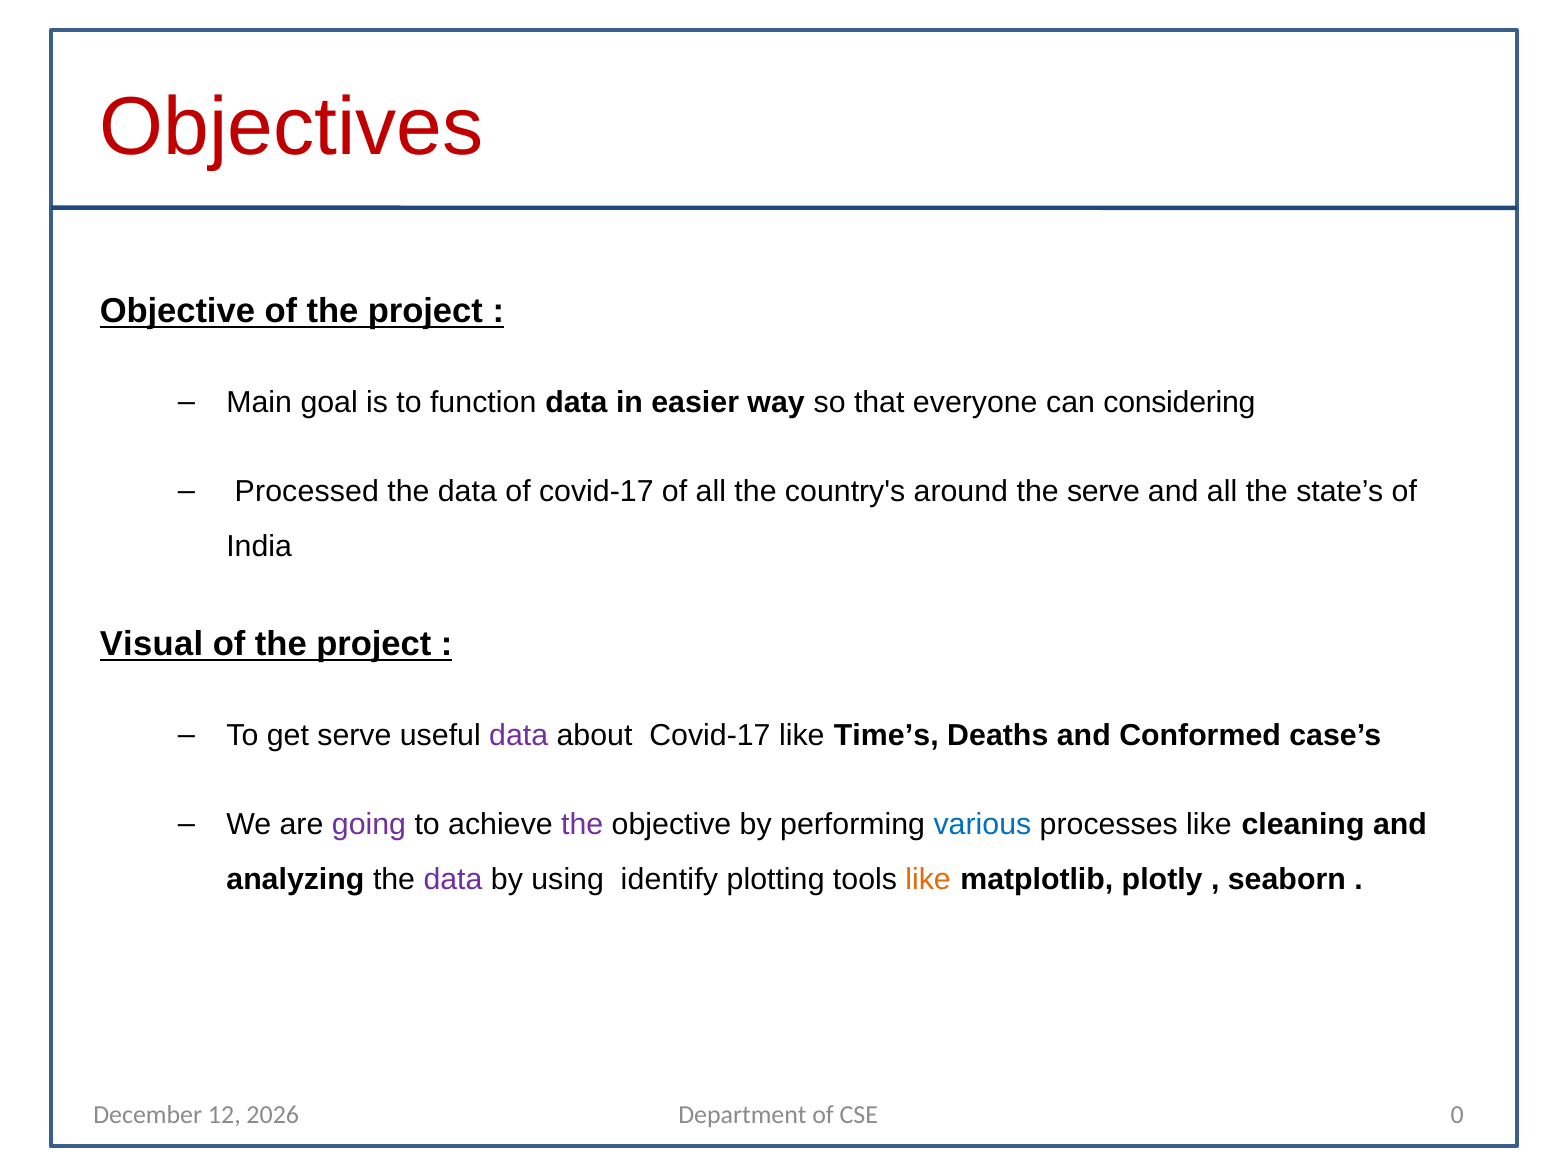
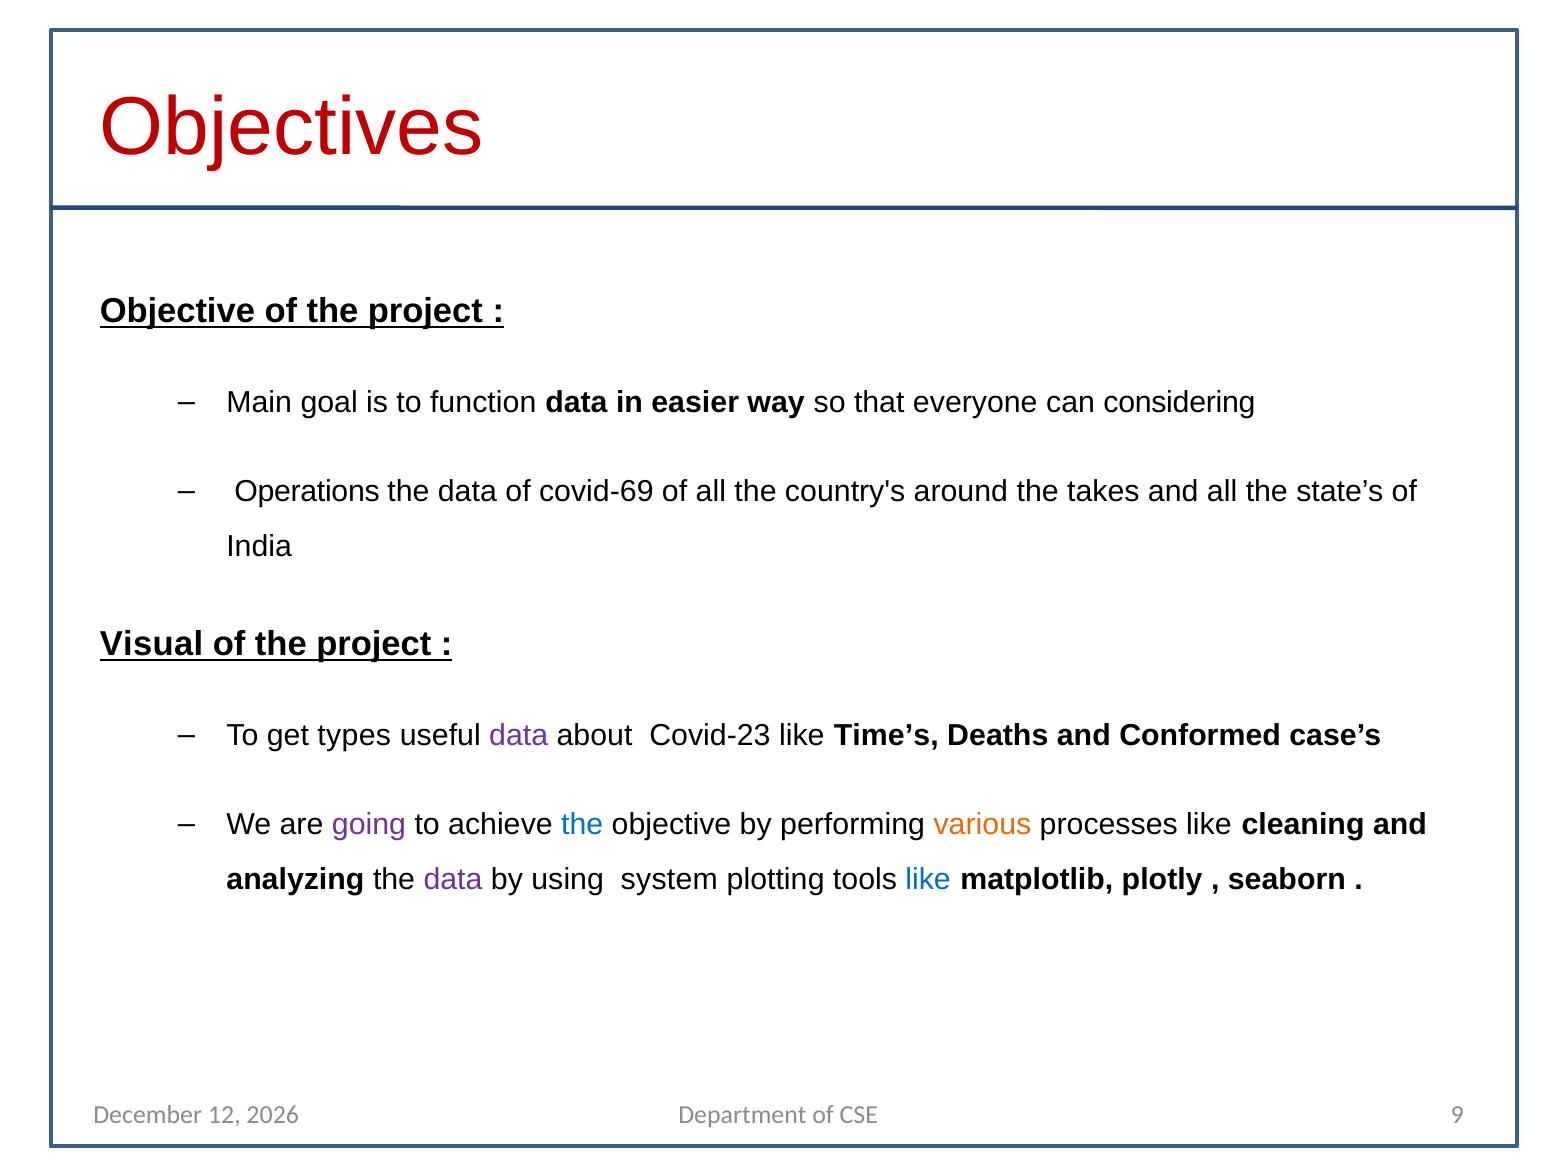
Processed: Processed -> Operations (307, 492)
of covid-17: covid-17 -> covid-69 (596, 492)
the serve: serve -> takes (1103, 492)
get serve: serve -> types (354, 735)
about Covid-17: Covid-17 -> Covid-23 (710, 735)
the colour: purple -> blue (582, 824)
various colour: blue -> orange (982, 824)
identify: identify -> system (669, 879)
like colour: orange -> blue (928, 879)
0: 0 -> 9 (1457, 1115)
